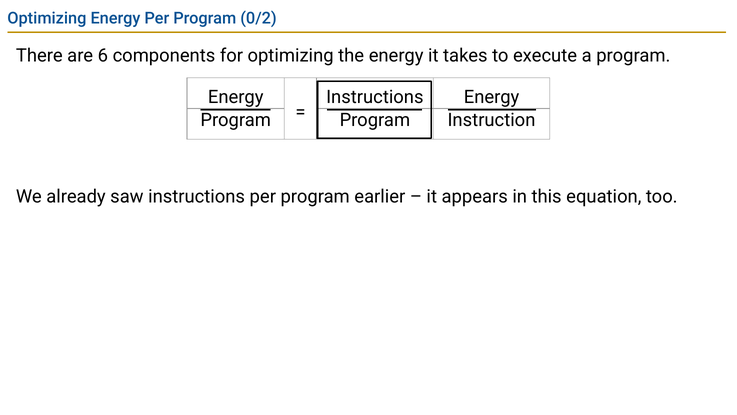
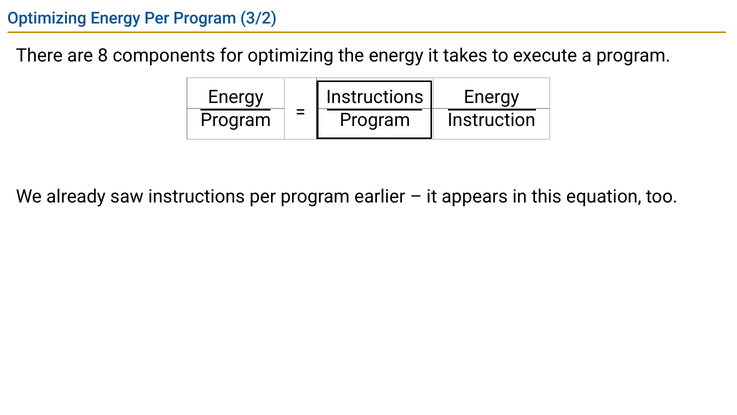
0/2: 0/2 -> 3/2 (259, 18)
6: 6 -> 8 (103, 55)
